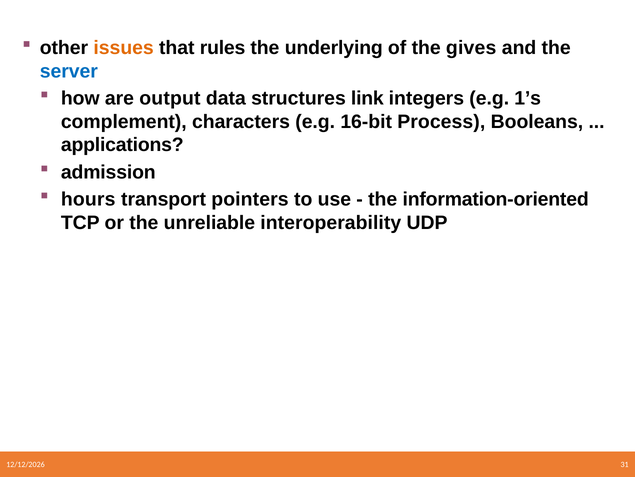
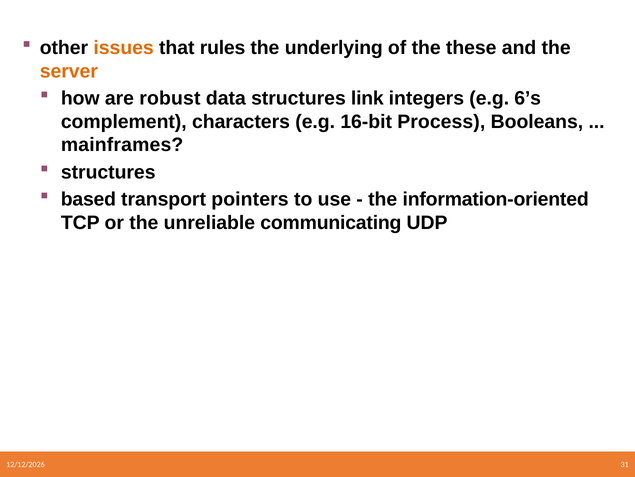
gives: gives -> these (471, 48)
server colour: blue -> orange (69, 71)
output: output -> robust (170, 98)
1’s: 1’s -> 6’s (528, 98)
applications: applications -> mainframes (122, 145)
admission: admission -> structures (108, 172)
hours: hours -> based (88, 199)
interoperability: interoperability -> communicating (331, 222)
